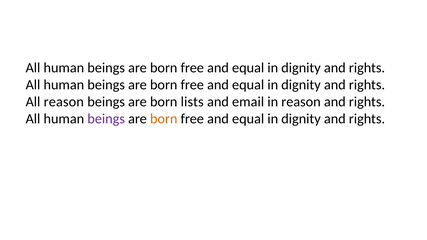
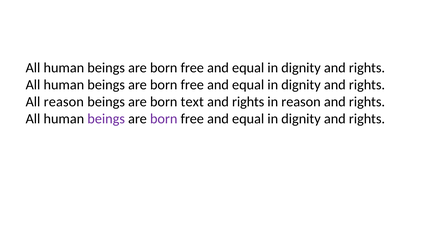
lists: lists -> text (192, 102)
email: email -> rights (248, 102)
born colour: orange -> purple (164, 119)
